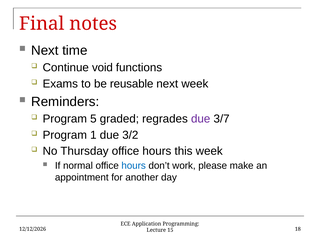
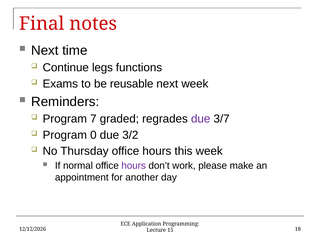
void: void -> legs (102, 68)
5: 5 -> 7 (93, 119)
1: 1 -> 0 (93, 135)
hours colour: blue -> purple (134, 166)
